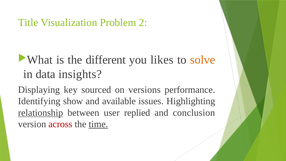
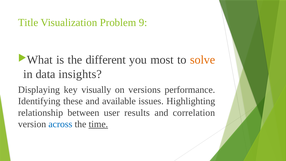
2: 2 -> 9 (143, 23)
likes: likes -> most (162, 60)
sourced: sourced -> visually (96, 90)
show: show -> these (73, 101)
relationship underline: present -> none (41, 113)
replied: replied -> results (137, 113)
conclusion: conclusion -> correlation (194, 113)
across colour: red -> blue (60, 124)
